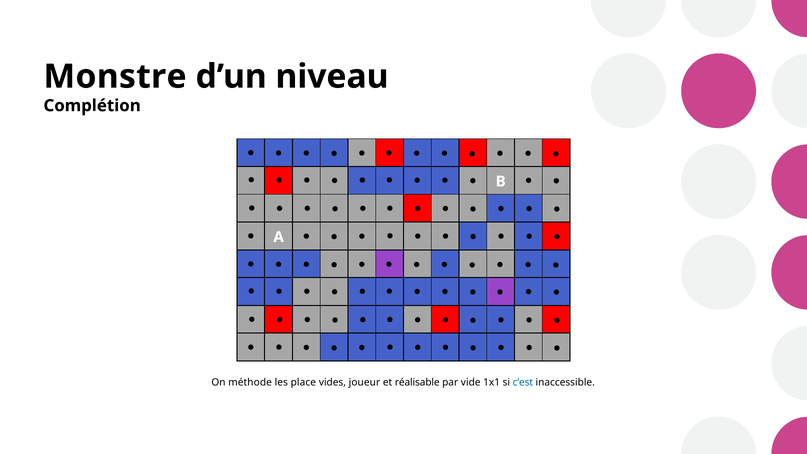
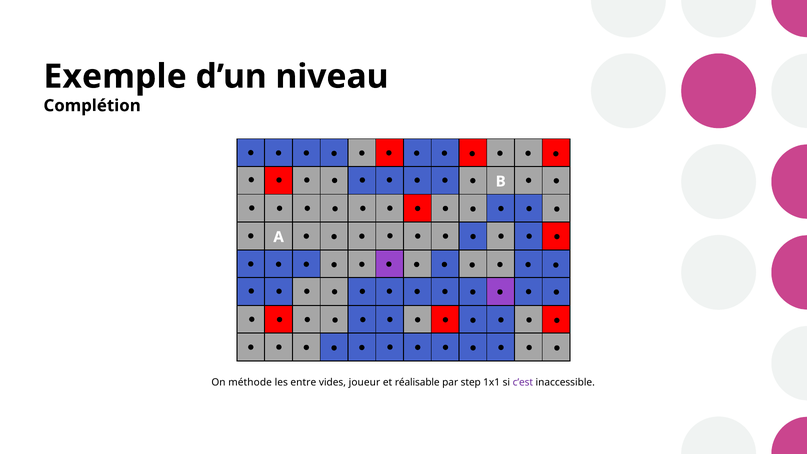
Monstre: Monstre -> Exemple (115, 77)
place: place -> entre (303, 382)
vide: vide -> step (471, 382)
c’est colour: blue -> purple (523, 382)
